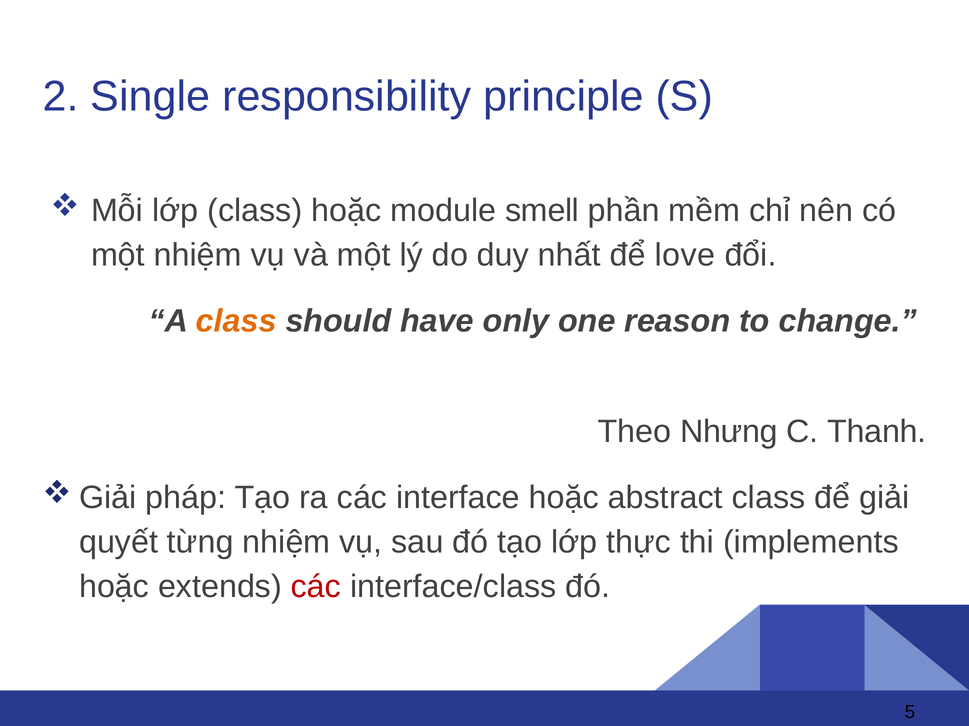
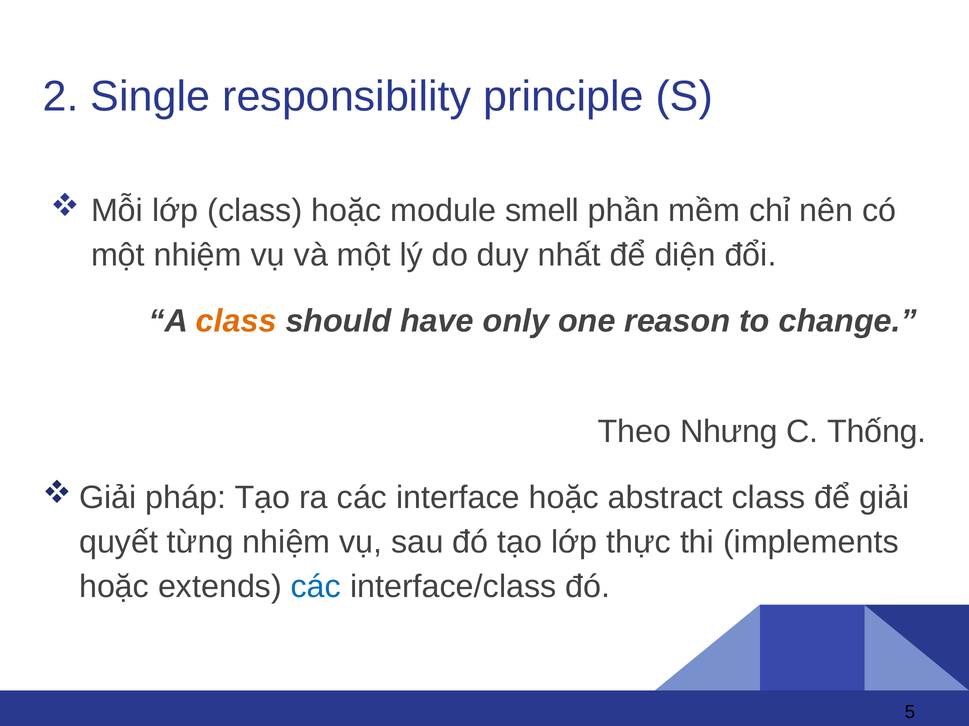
love: love -> diện (685, 255)
Thanh: Thanh -> Thống (877, 432)
các colour: red -> blue (316, 587)
